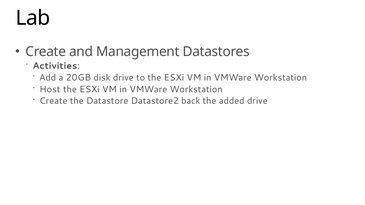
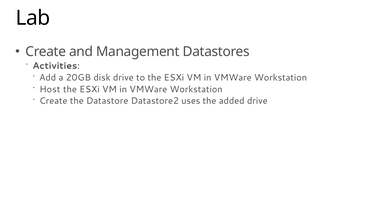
back: back -> uses (191, 101)
